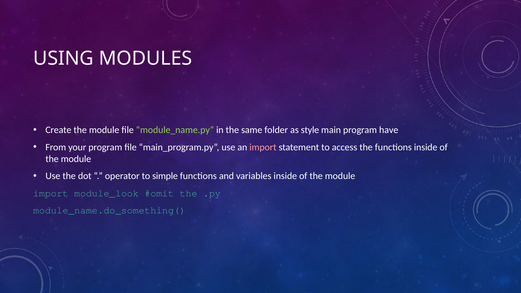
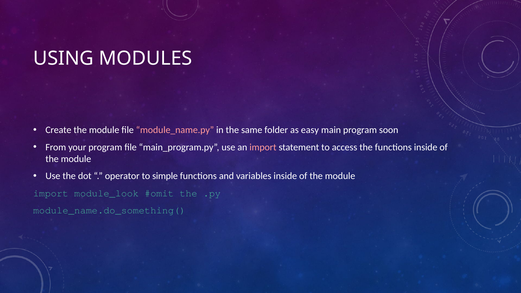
module_name.py colour: light green -> pink (175, 130)
style: style -> easy (310, 130)
have: have -> soon (389, 130)
